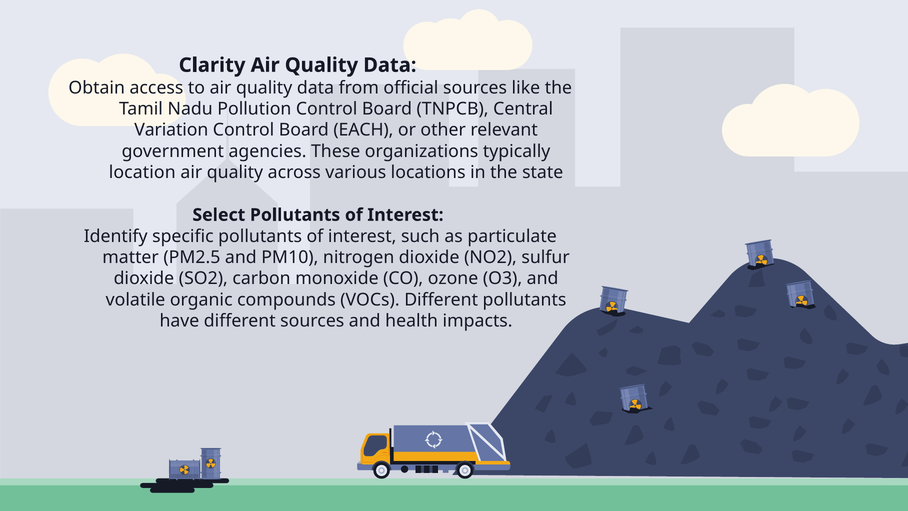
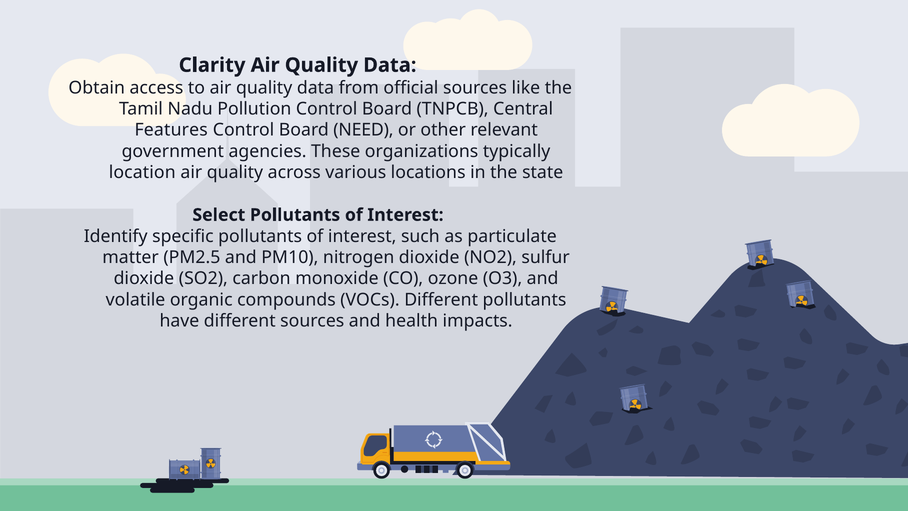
Variation: Variation -> Features (171, 130)
EACH: EACH -> NEED (363, 130)
